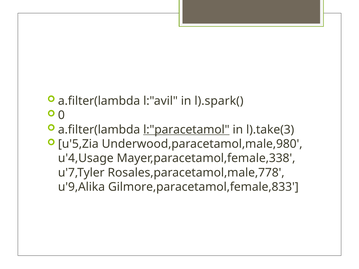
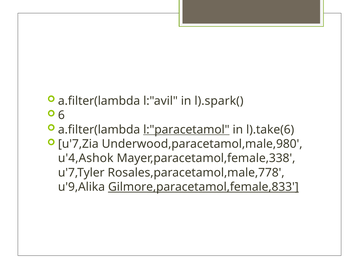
0: 0 -> 6 (61, 115)
l).take(3: l).take(3 -> l).take(6 (270, 130)
u'5,Zia: u'5,Zia -> u'7,Zia (78, 144)
u'4,Usage: u'4,Usage -> u'4,Ashok (86, 158)
Gilmore,paracetamol,female,833 underline: none -> present (203, 187)
